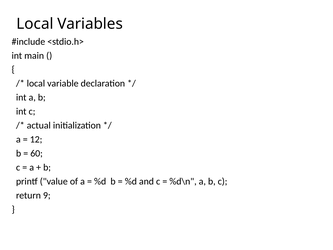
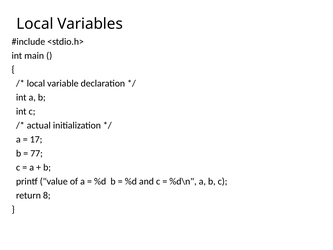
12: 12 -> 17 (36, 139)
60: 60 -> 77 (37, 153)
9: 9 -> 8 (47, 195)
